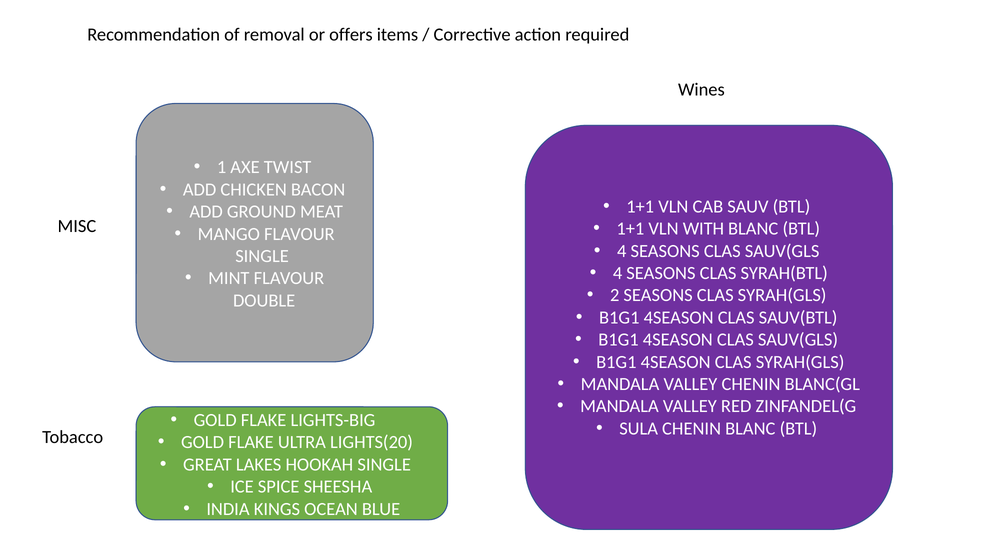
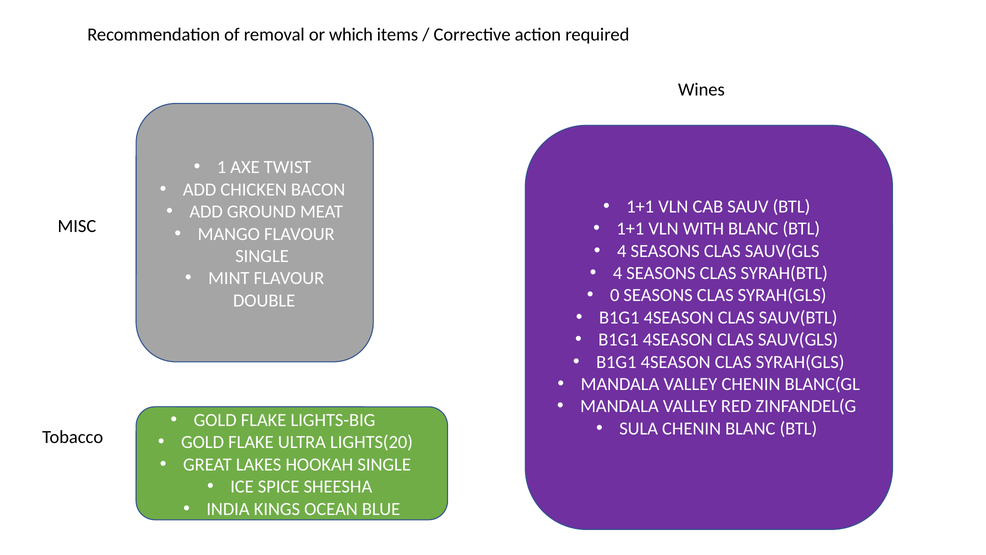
offers: offers -> which (351, 35)
2: 2 -> 0 (615, 295)
